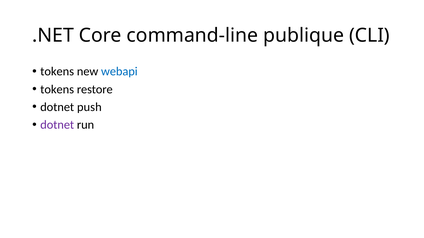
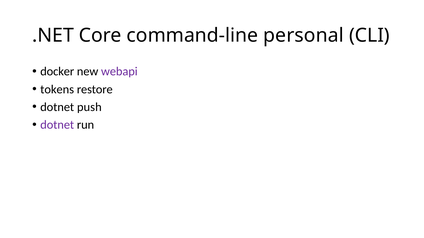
publique: publique -> personal (304, 36)
tokens: tokens -> docker (57, 72)
webapi colour: blue -> purple (119, 72)
